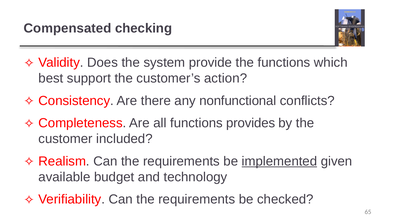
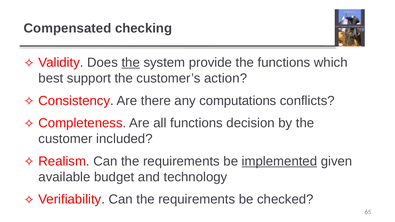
the underline: none -> present (131, 63)
nonfunctional: nonfunctional -> computations (238, 101)
provides: provides -> decision (251, 123)
